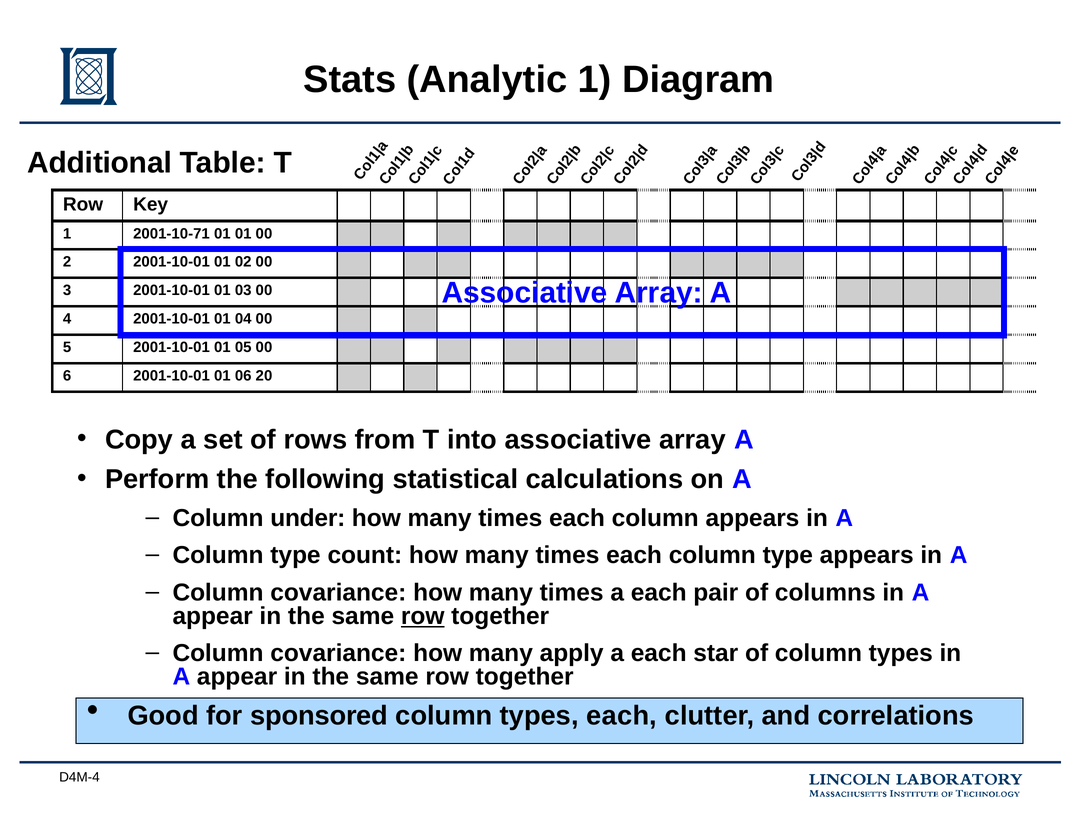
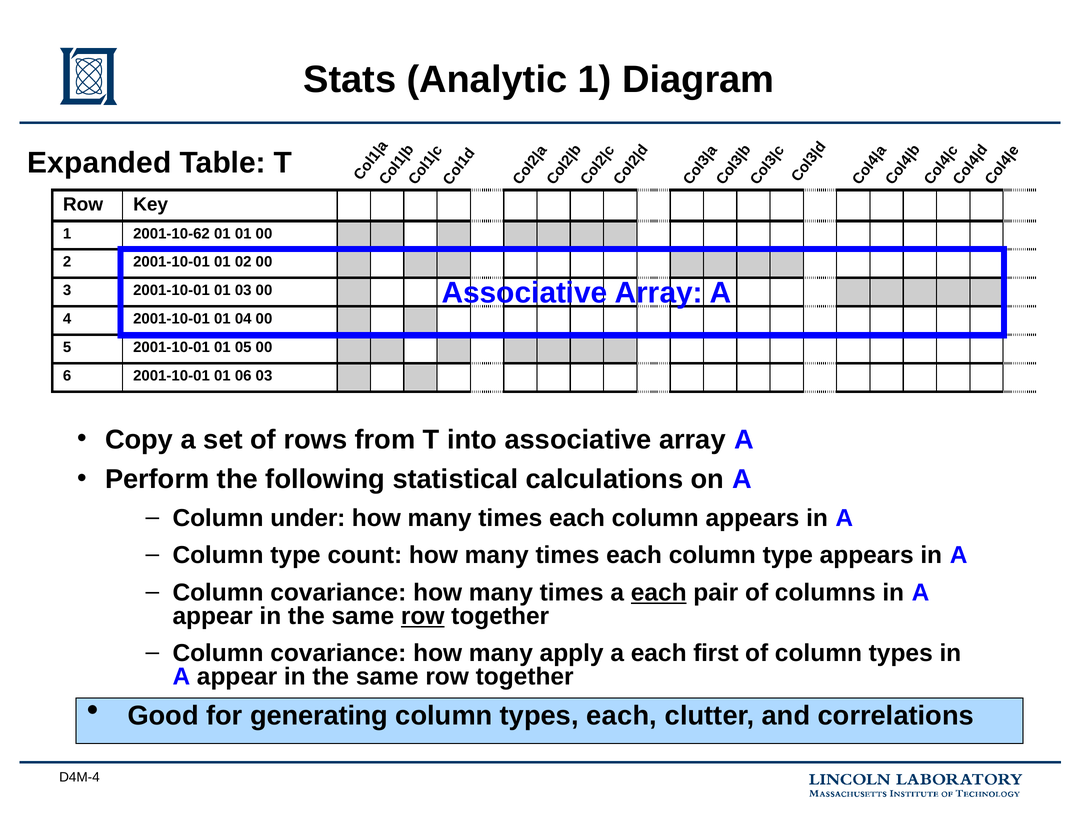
Additional: Additional -> Expanded (99, 163)
2001-10-71: 2001-10-71 -> 2001-10-62 (171, 234)
06 20: 20 -> 03 (264, 376)
each underline: none -> present (659, 593)
star: star -> first (716, 653)
sponsored: sponsored -> generating (319, 716)
